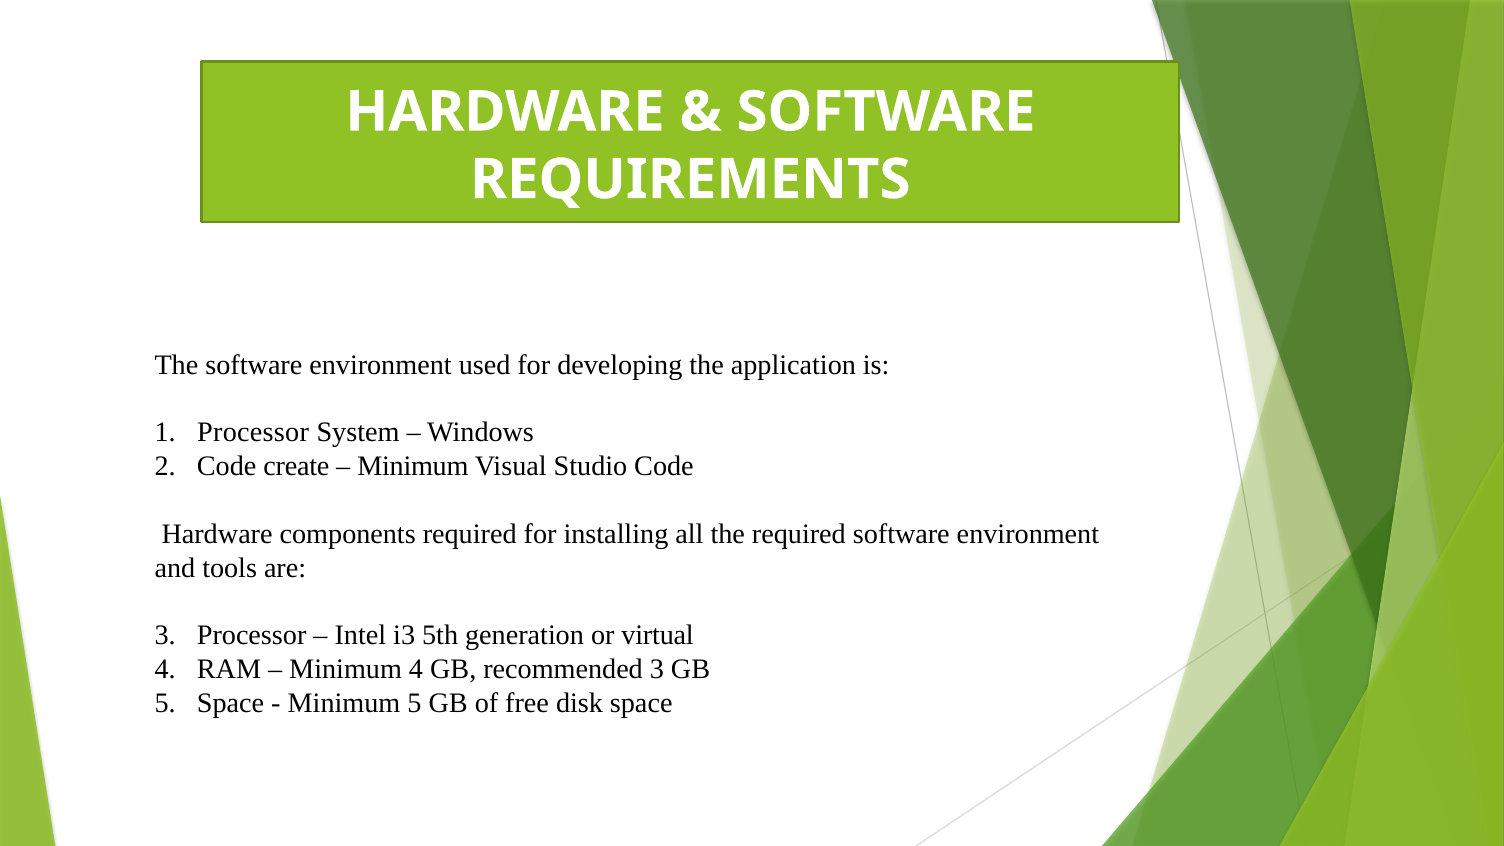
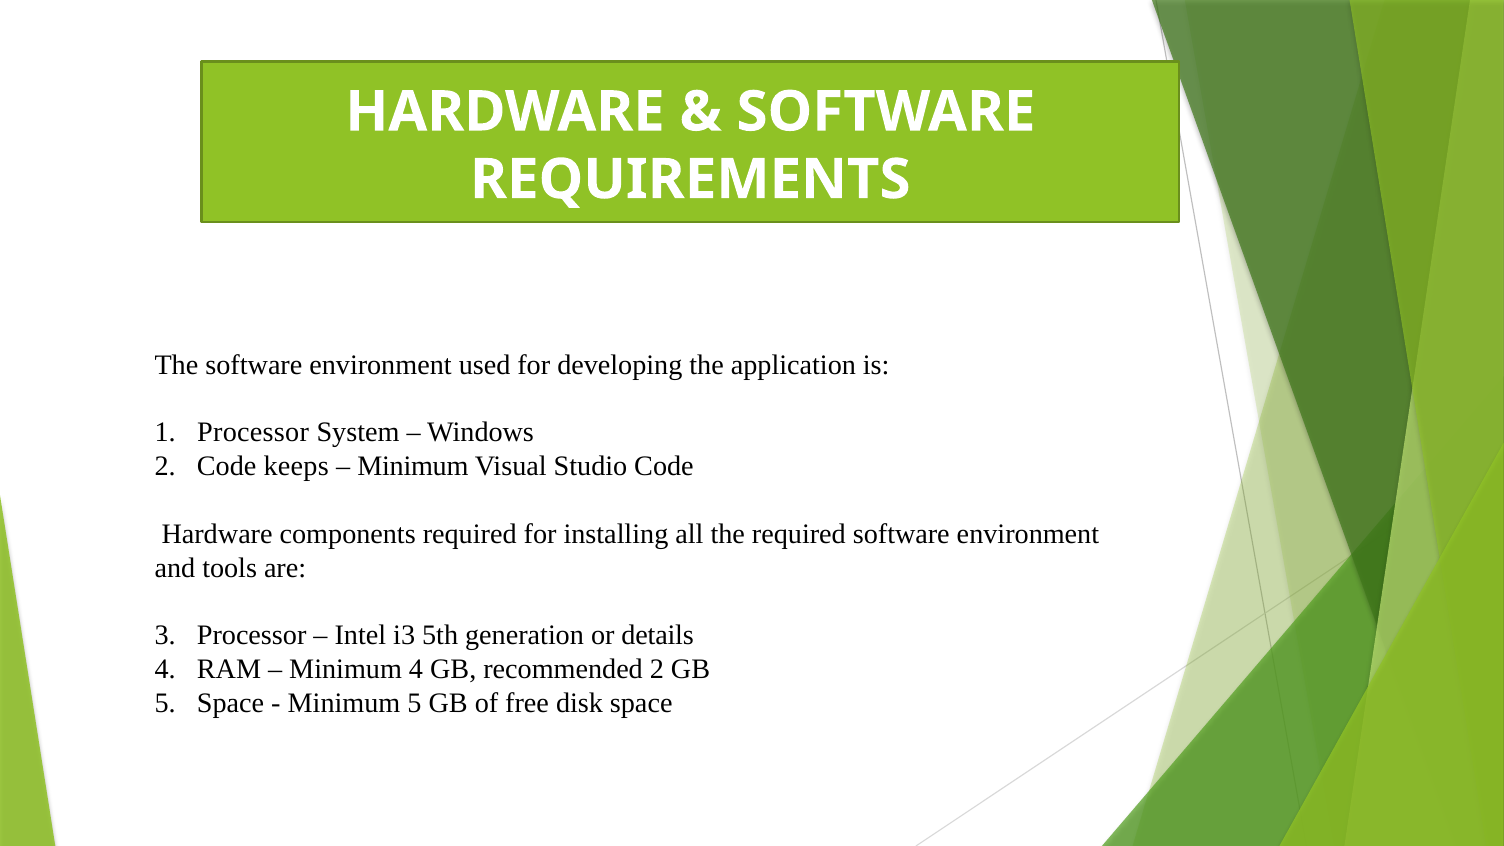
create: create -> keeps (296, 466)
virtual: virtual -> details (658, 636)
recommended 3: 3 -> 2 (657, 669)
